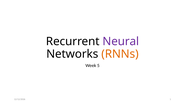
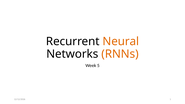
Neural colour: purple -> orange (121, 41)
